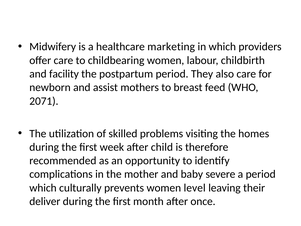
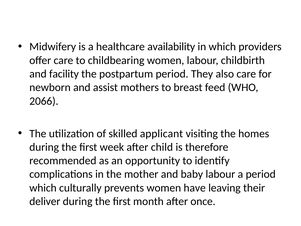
marketing: marketing -> availability (171, 47)
2071: 2071 -> 2066 (44, 101)
problems: problems -> applicant (161, 133)
baby severe: severe -> labour (220, 174)
level: level -> have (195, 188)
